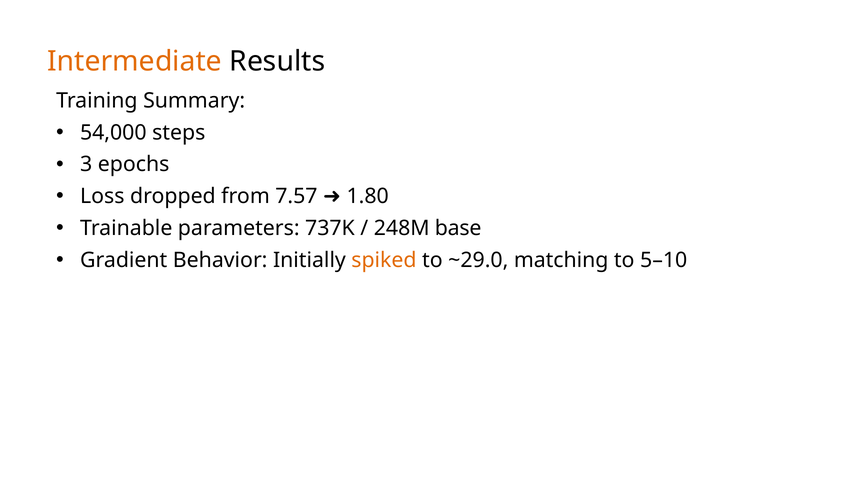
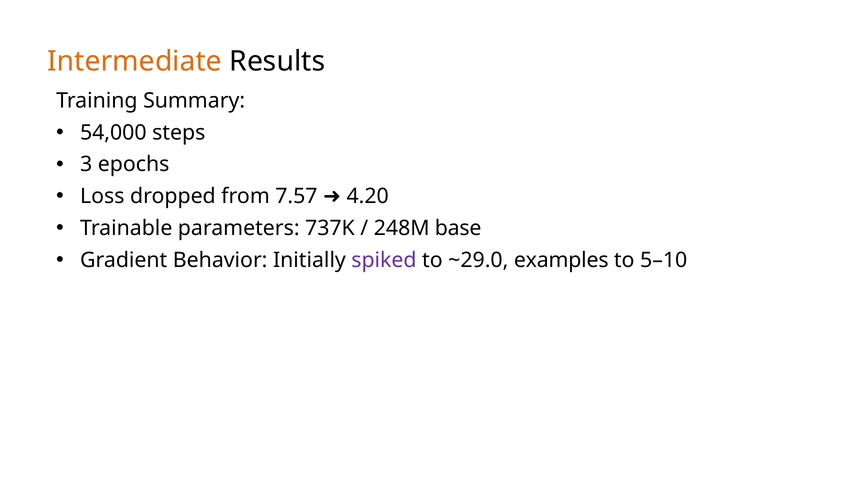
1.80: 1.80 -> 4.20 (368, 196)
spiked colour: orange -> purple (384, 260)
matching: matching -> examples (561, 260)
